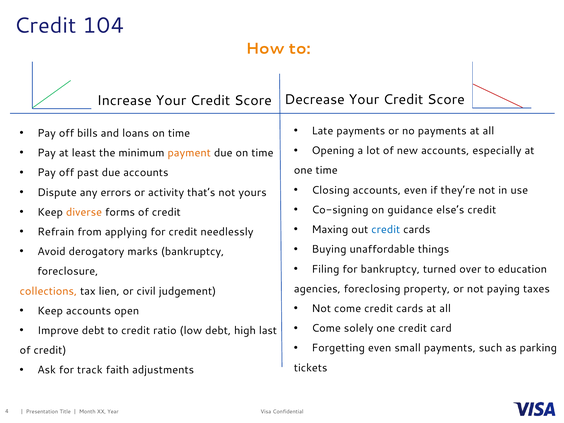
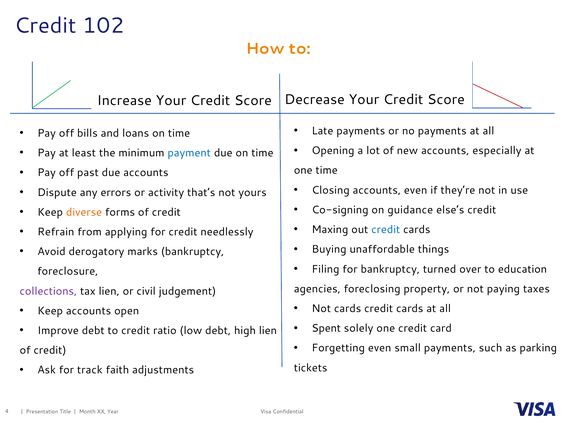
104: 104 -> 102 (103, 26)
payment colour: orange -> blue (189, 153)
collections colour: orange -> purple (48, 291)
Not come: come -> cards (348, 309)
Come: Come -> Spent (326, 328)
high last: last -> lien (268, 331)
